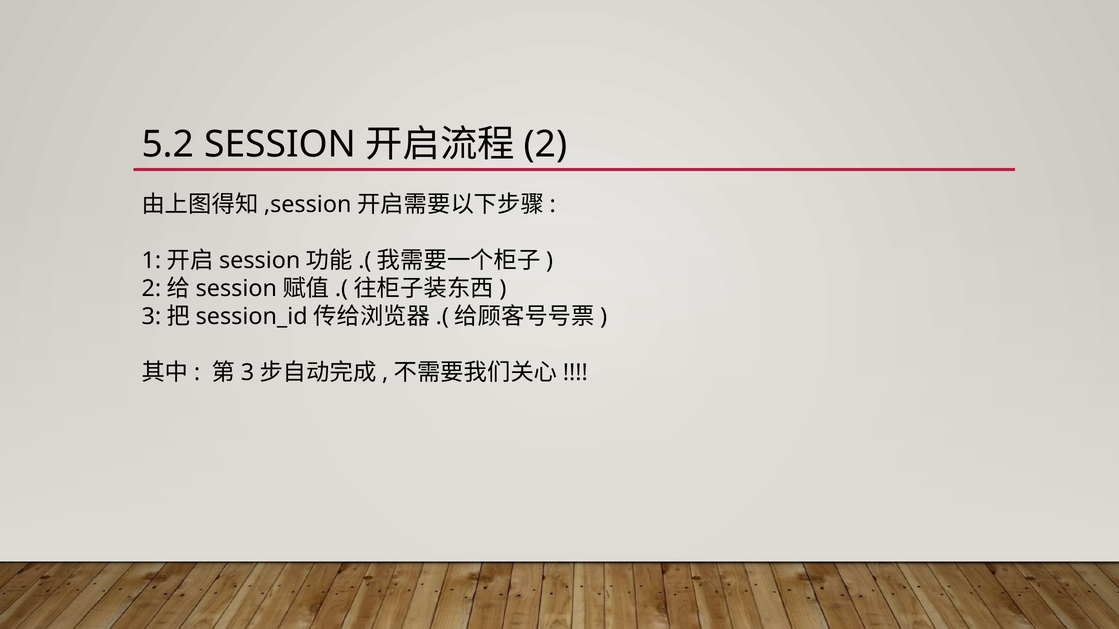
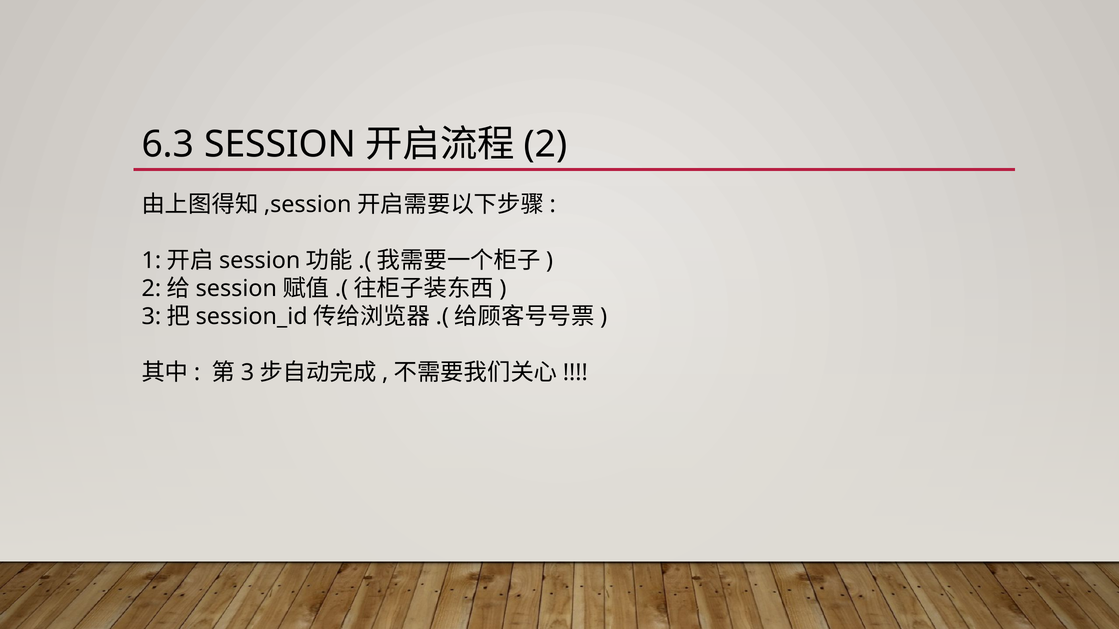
5.2: 5.2 -> 6.3 (168, 145)
